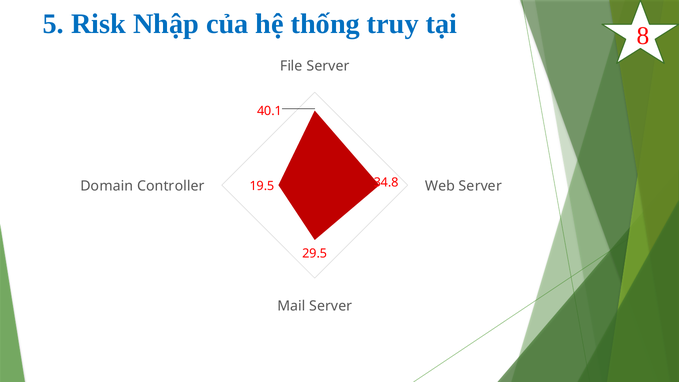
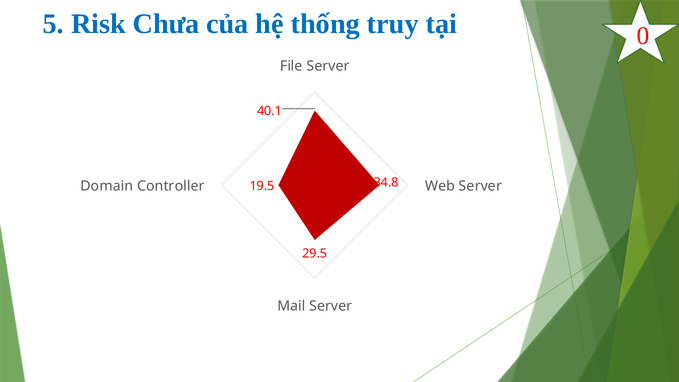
Nhập: Nhập -> Chưa (166, 24)
8: 8 -> 0 (643, 36)
